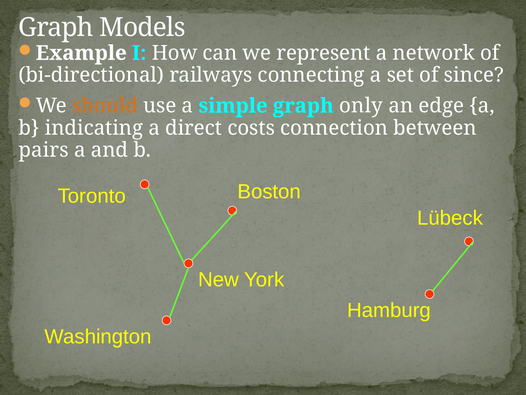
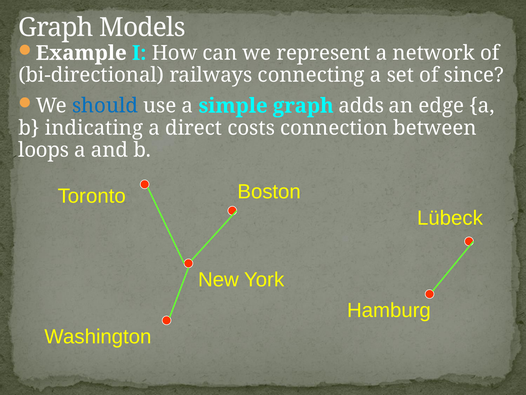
should colour: orange -> blue (105, 106)
only: only -> adds (361, 106)
pairs: pairs -> loops (44, 150)
